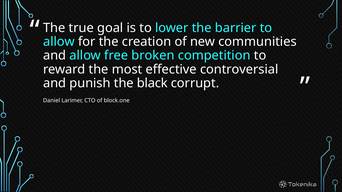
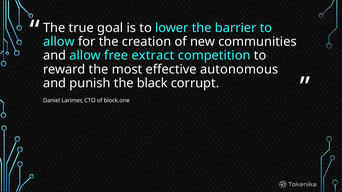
broken: broken -> extract (153, 56)
controversial: controversial -> autonomous (239, 69)
